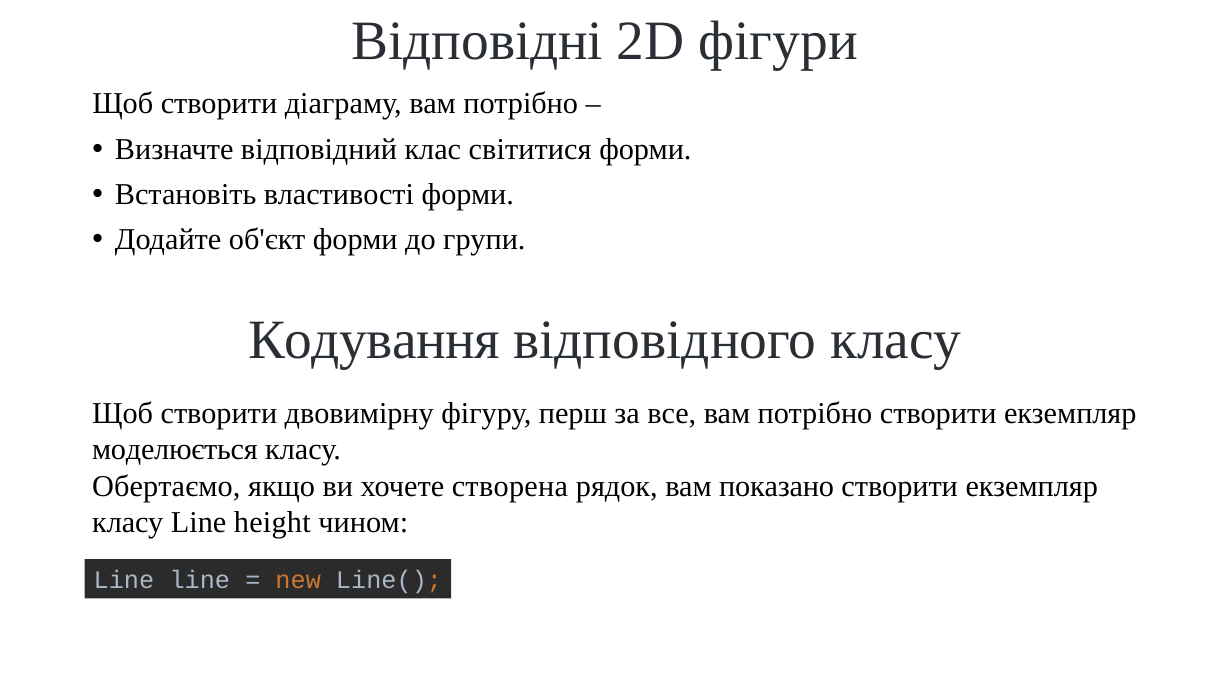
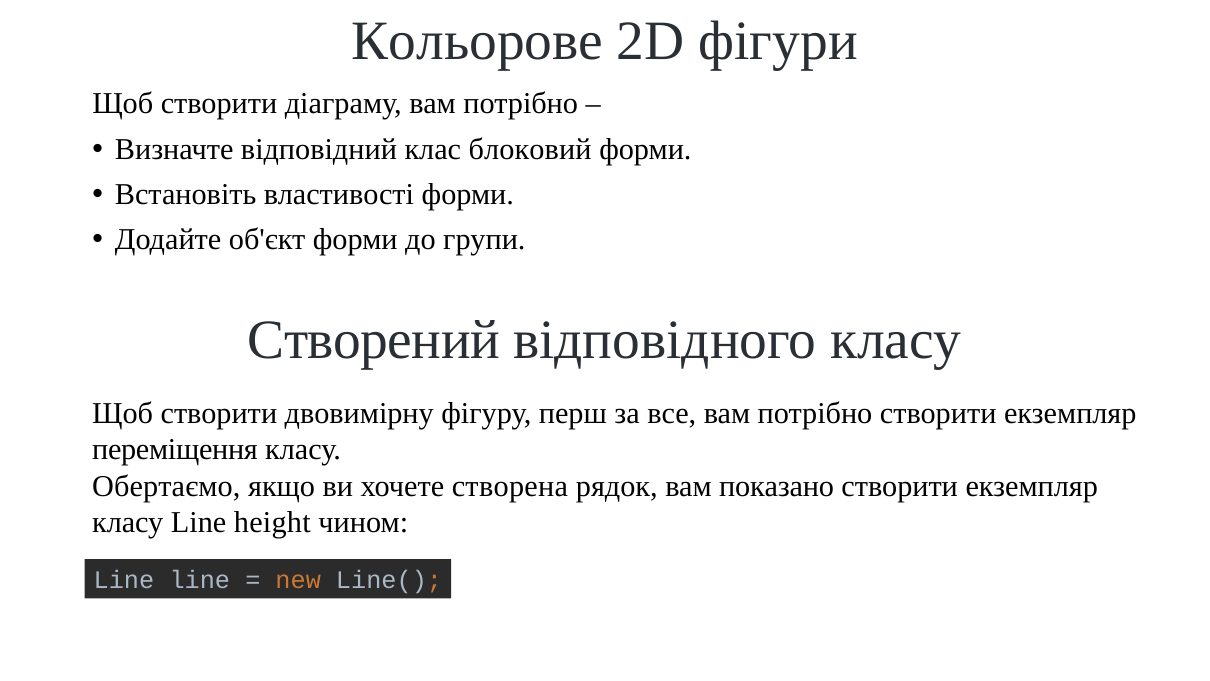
Відповідні: Відповідні -> Кольорове (478, 41)
світитися: світитися -> блоковий (530, 149)
Кодування: Кодування -> Створений (374, 340)
моделюється: моделюється -> переміщення (175, 450)
